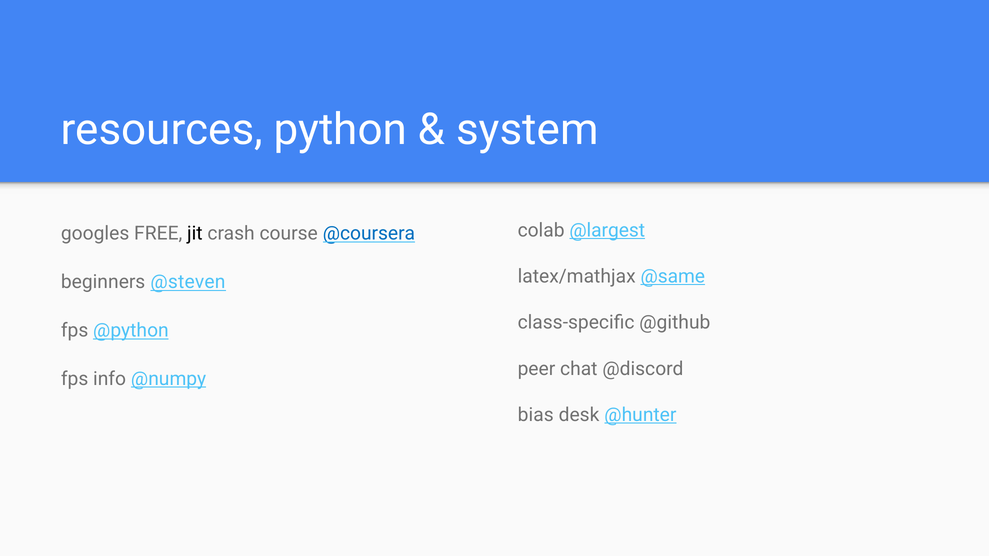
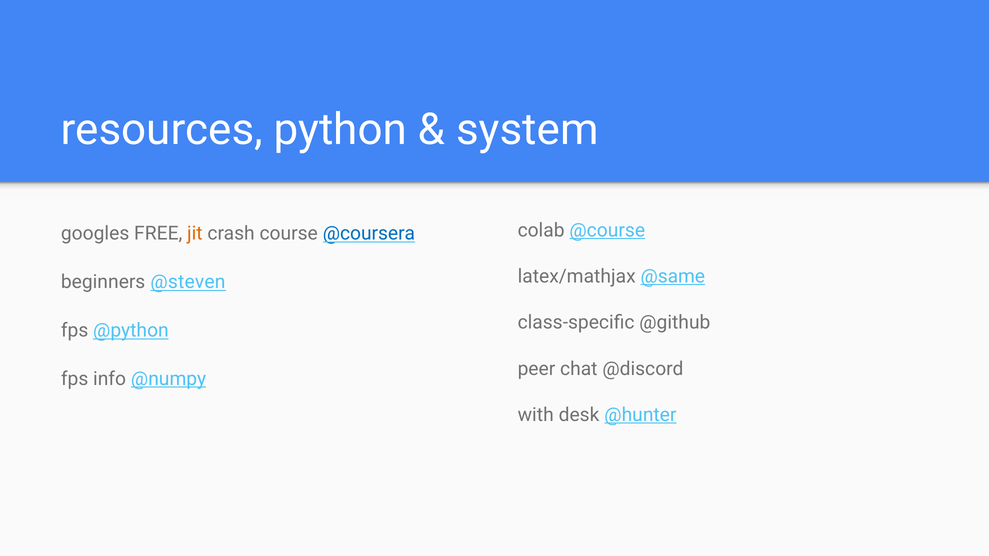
@largest: @largest -> @course (607, 230)
jit colour: black -> orange (195, 234)
bias: bias -> with (536, 415)
